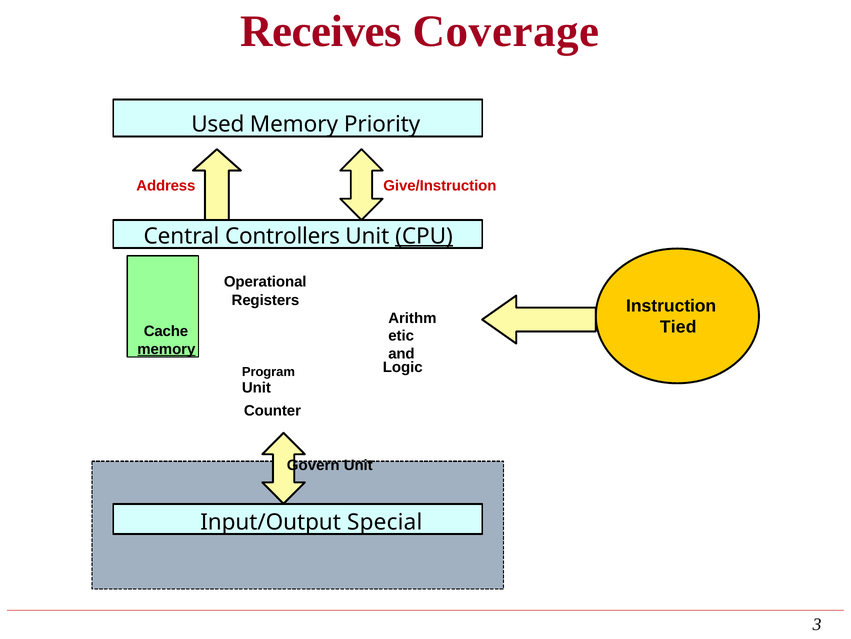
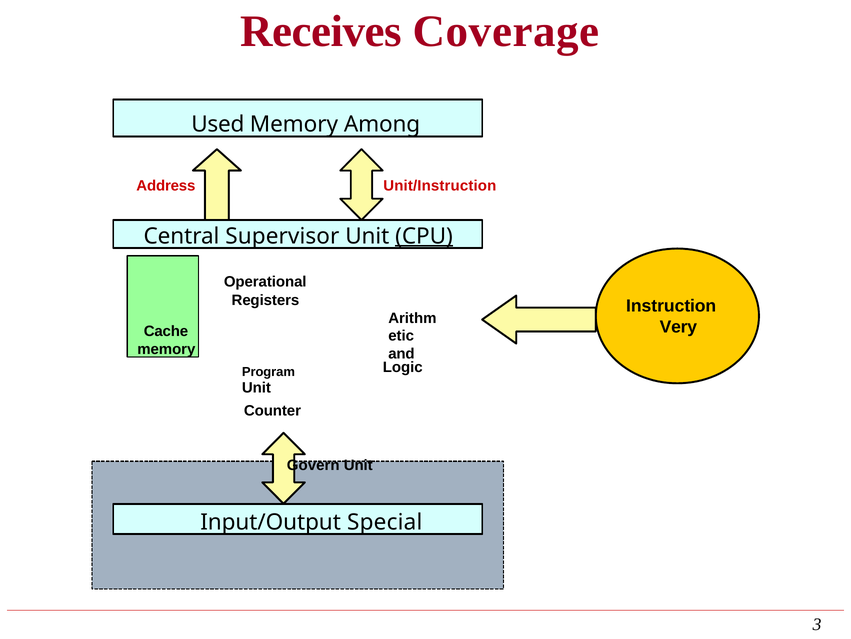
Priority: Priority -> Among (382, 124)
Give/Instruction: Give/Instruction -> Unit/Instruction (440, 186)
Controllers: Controllers -> Supervisor (282, 236)
Tied: Tied -> Very (678, 327)
memory underline: present -> none (166, 349)
